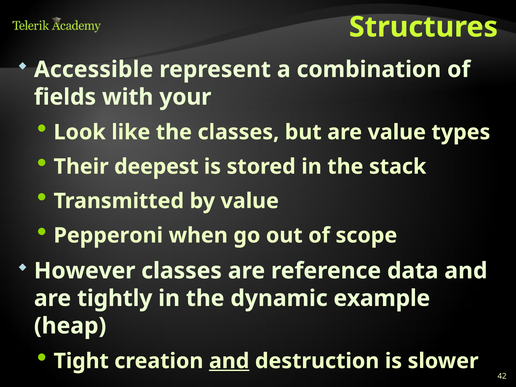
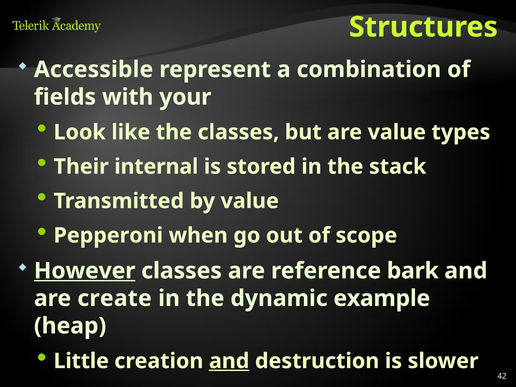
deepest: deepest -> internal (156, 167)
However underline: none -> present (85, 271)
data: data -> bark (413, 271)
tightly: tightly -> create (115, 298)
Tight: Tight -> Little (81, 361)
